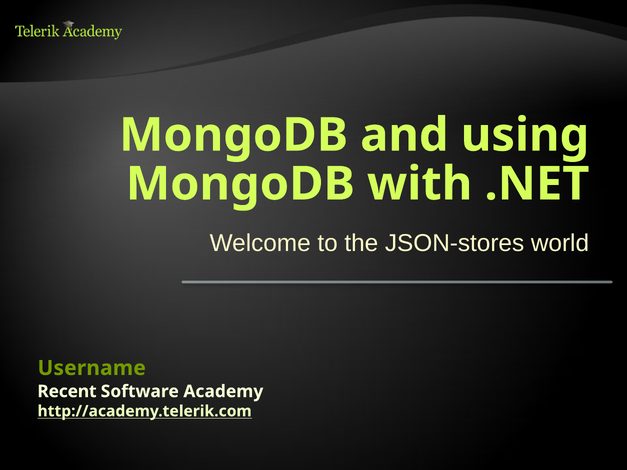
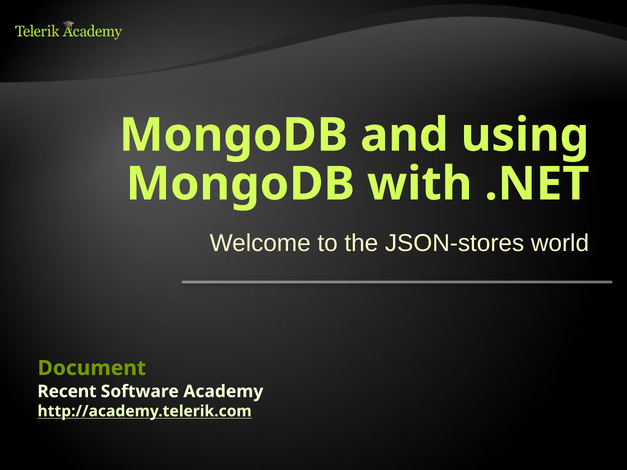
Username: Username -> Document (92, 368)
